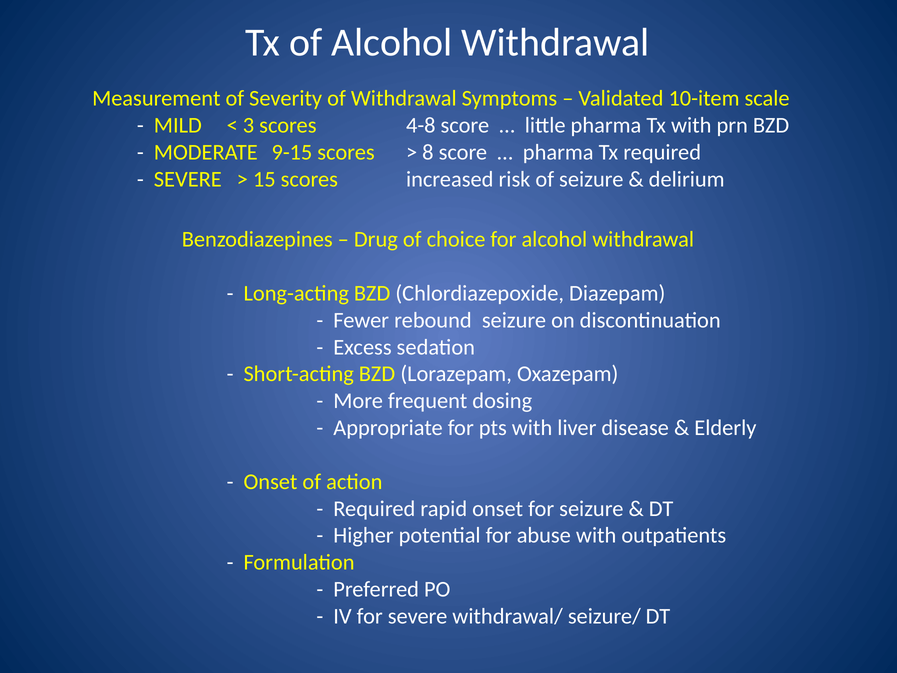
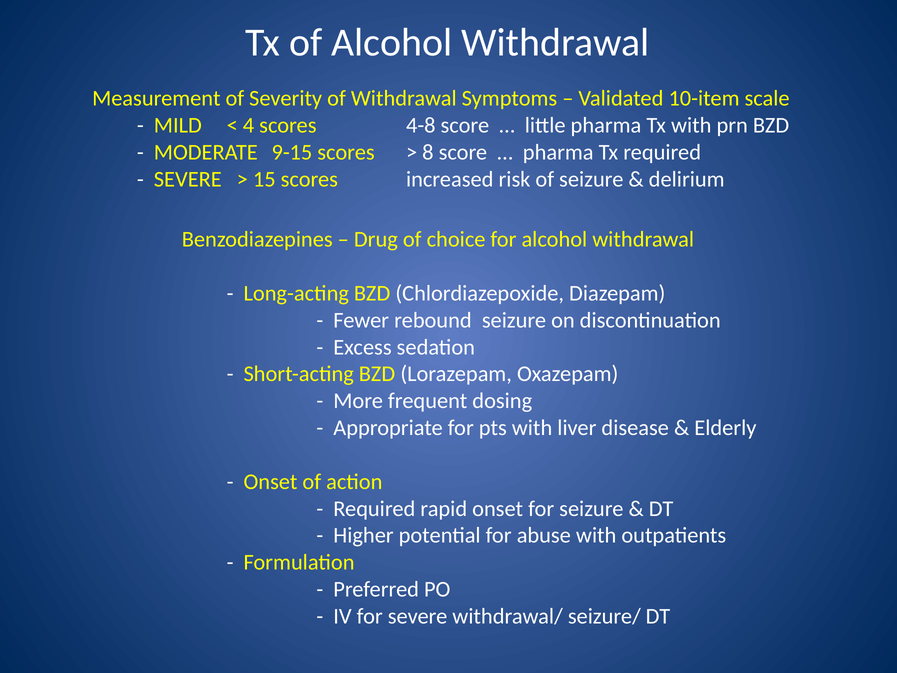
3: 3 -> 4 (248, 125)
